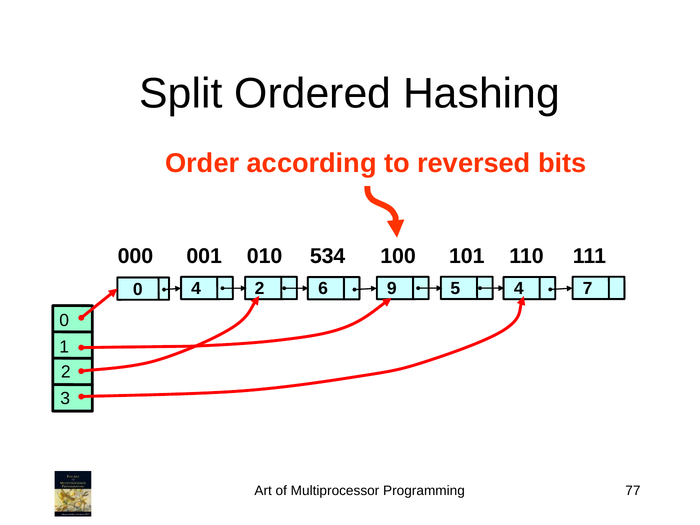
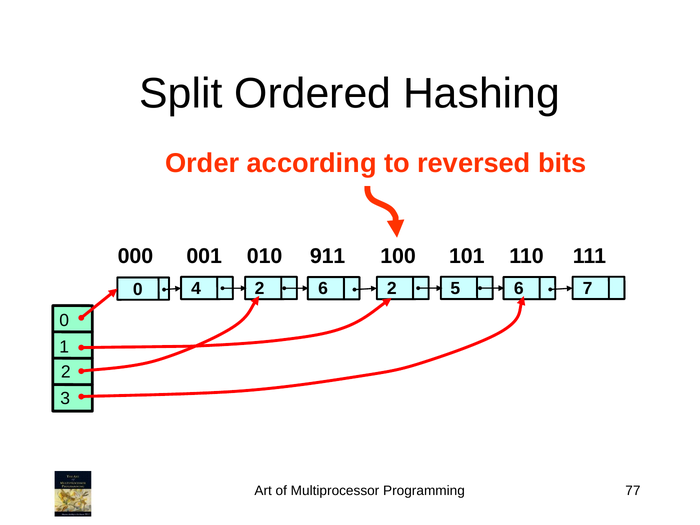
534: 534 -> 911 (328, 256)
6 9: 9 -> 2 (392, 289)
5 4: 4 -> 6 (519, 289)
